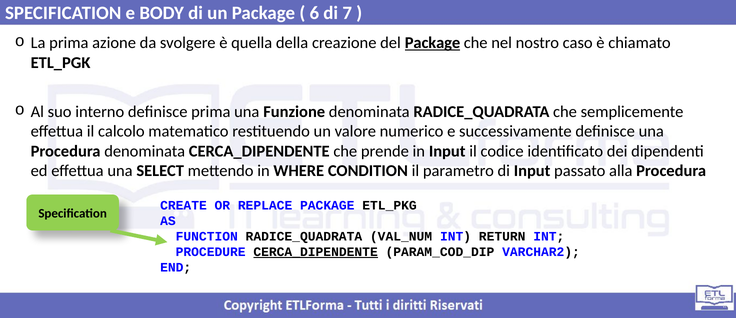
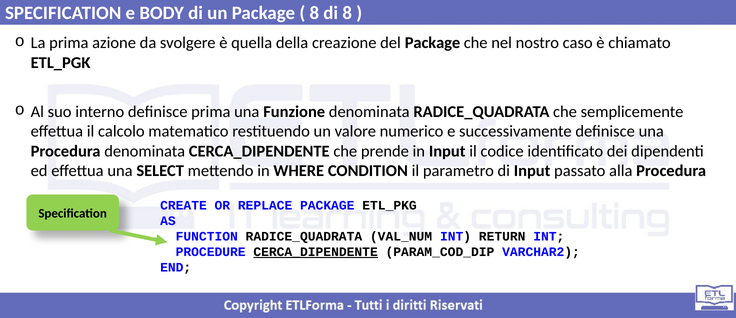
6: 6 -> 8 (314, 13)
di 7: 7 -> 8 (347, 13)
Package underline: present -> none (433, 43)
